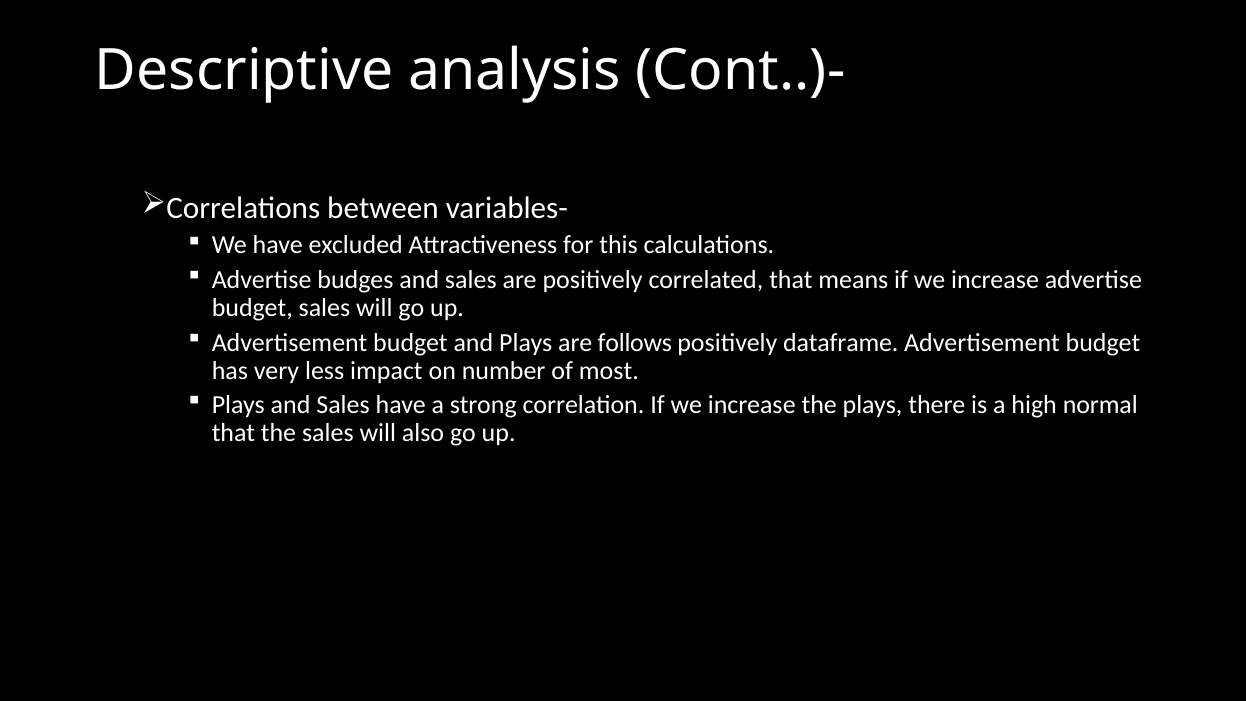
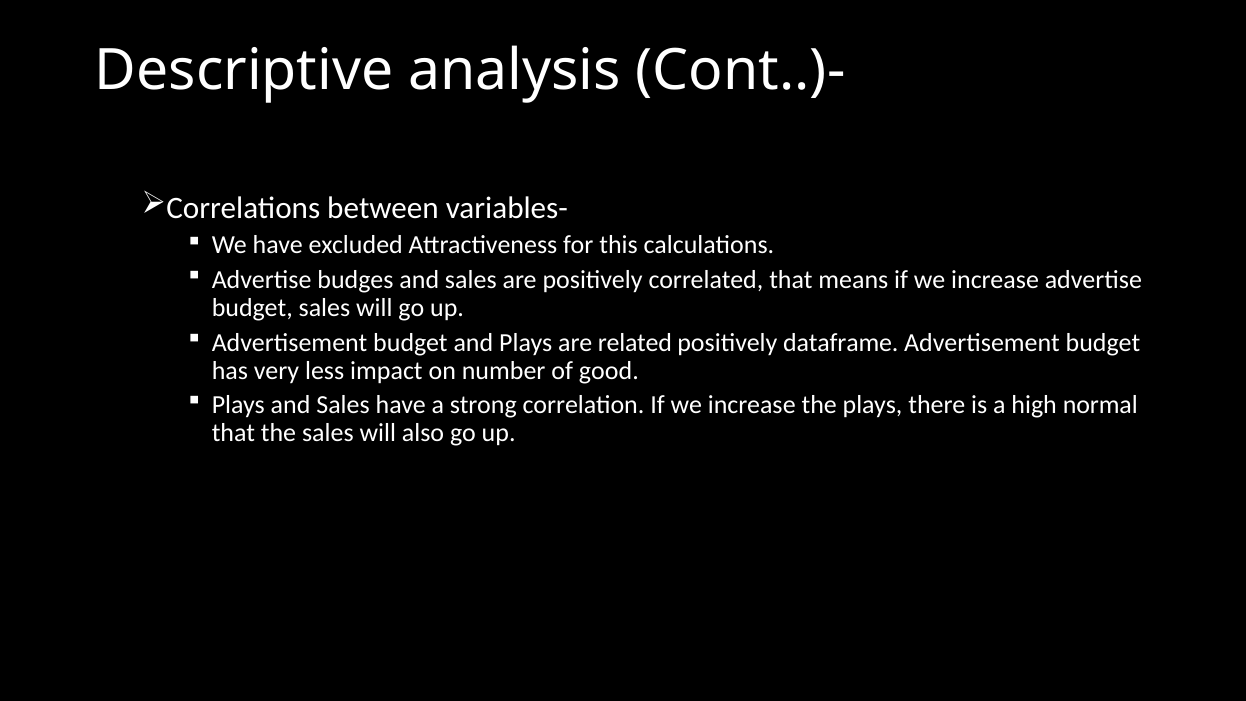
follows: follows -> related (635, 342)
most: most -> good (609, 370)
